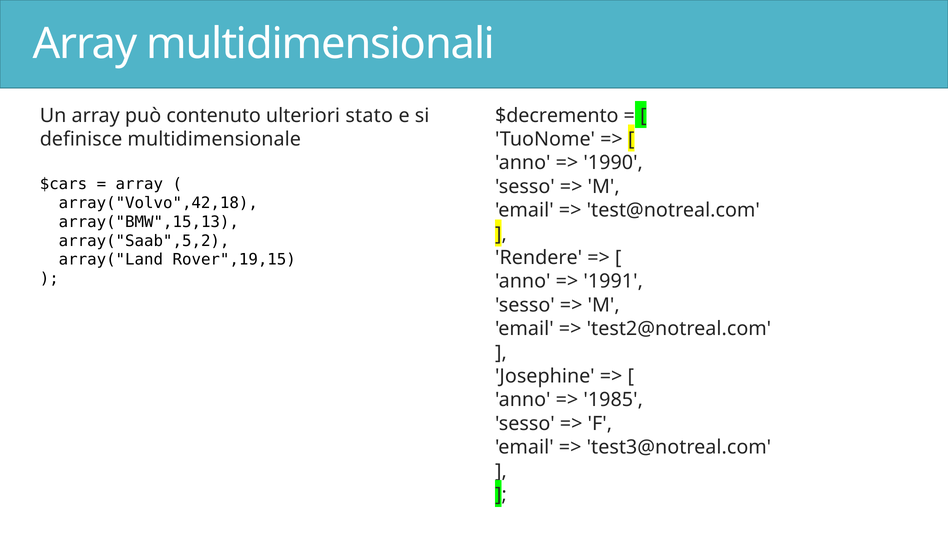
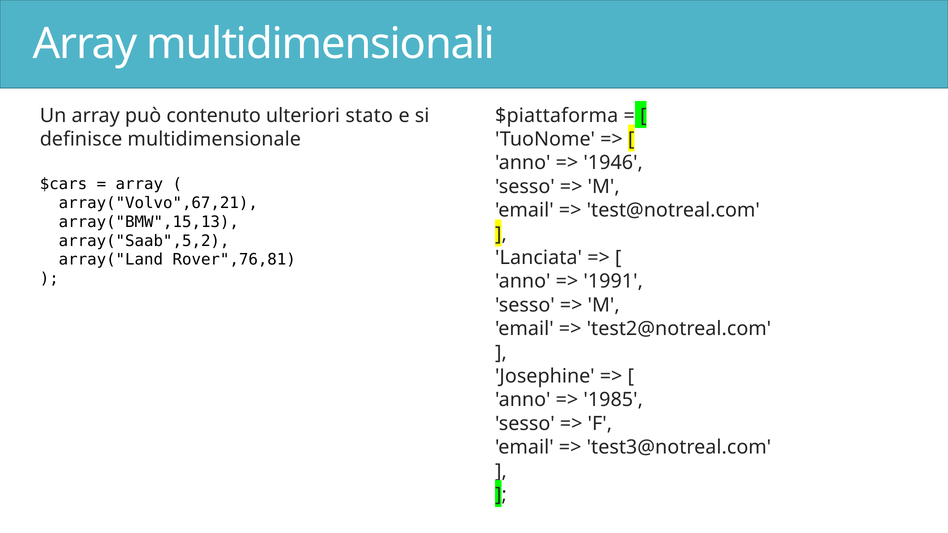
$decremento: $decremento -> $piattaforma (557, 116)
1990: 1990 -> 1946 (613, 163)
array("Volvo",42,18: array("Volvo",42,18 -> array("Volvo",67,21 (158, 203)
Rendere: Rendere -> Lanciata (539, 258)
Rover",19,15: Rover",19,15 -> Rover",76,81 (234, 260)
